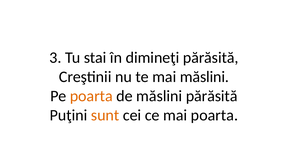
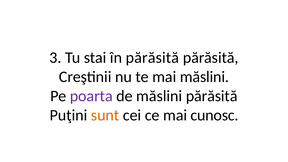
în dimineţi: dimineţi -> părăsită (152, 58)
poarta colour: orange -> purple (91, 96)
mai poarta: poarta -> cunosc (214, 115)
